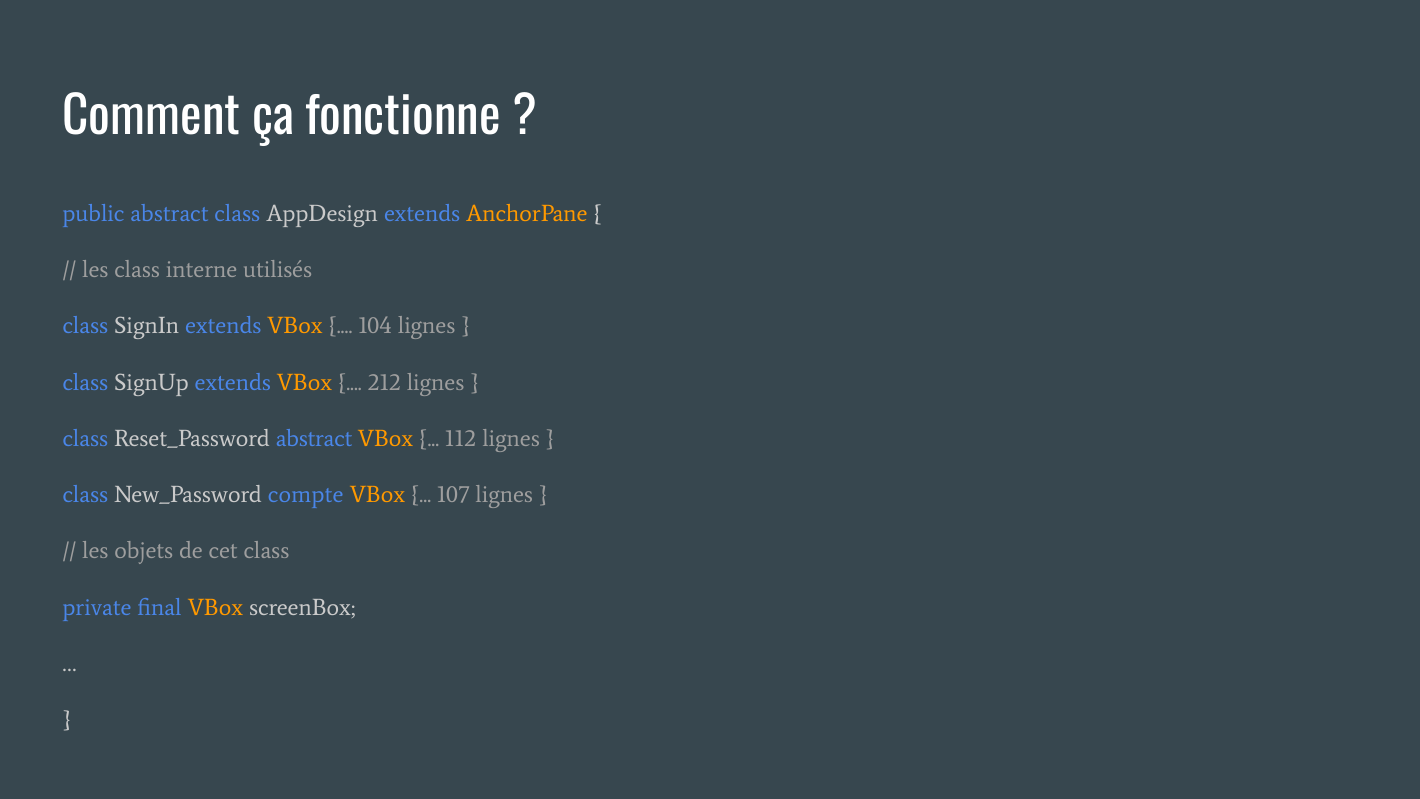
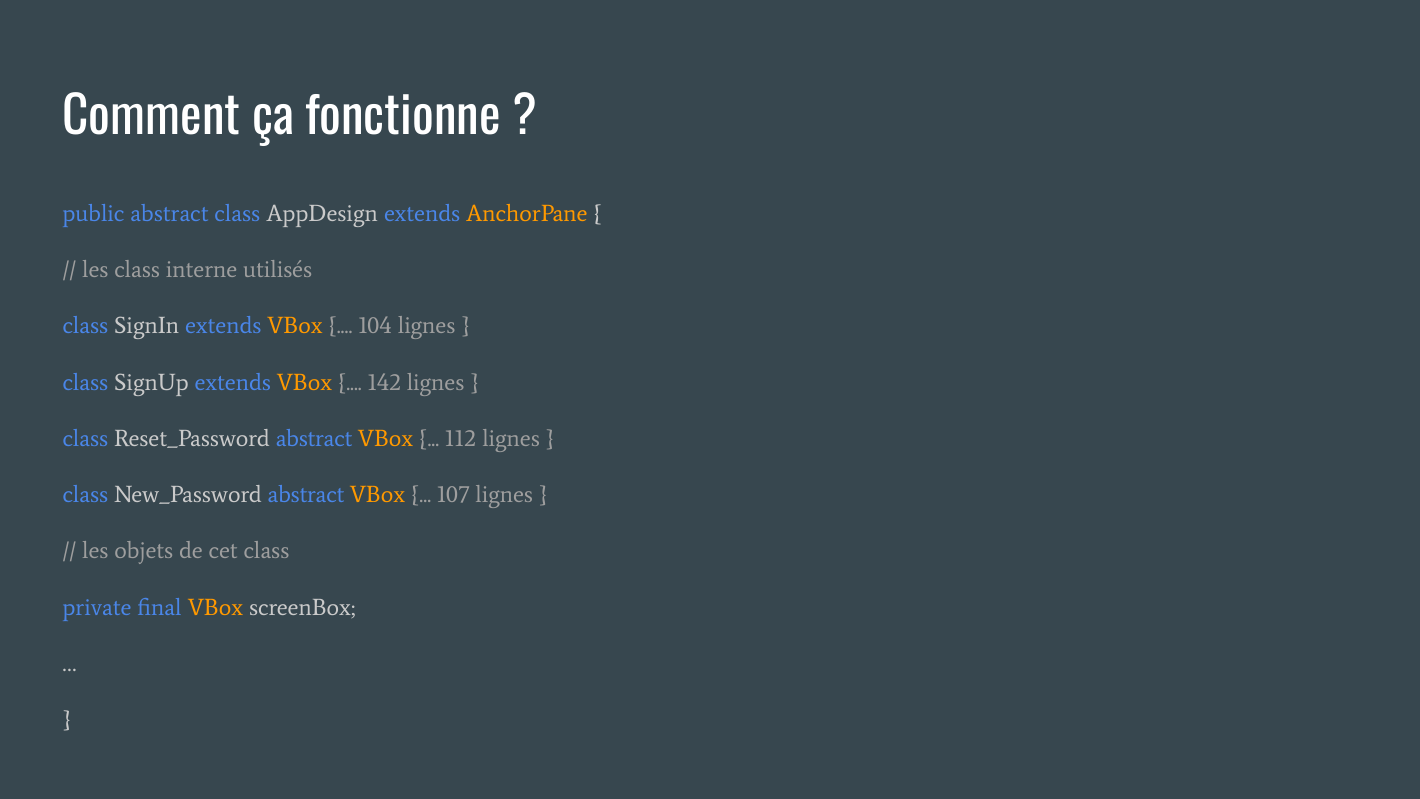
212: 212 -> 142 (384, 382)
New_Password compte: compte -> abstract (306, 495)
